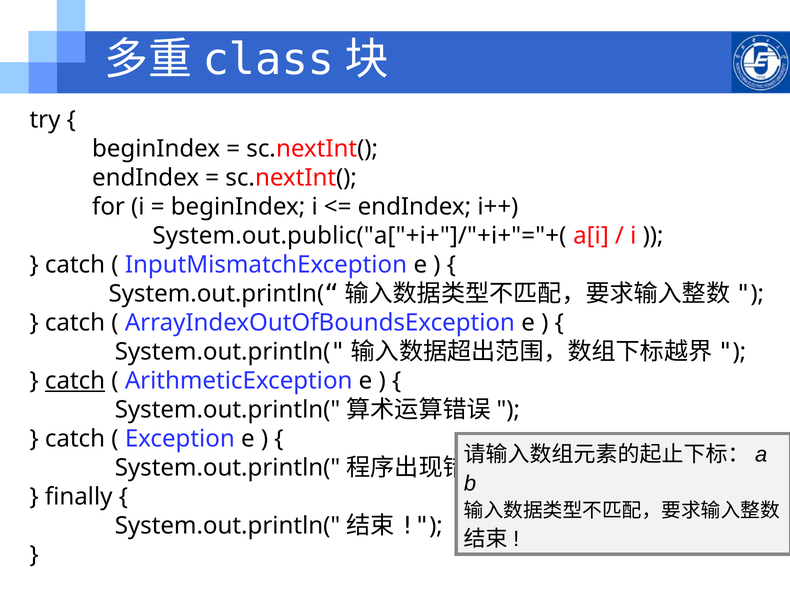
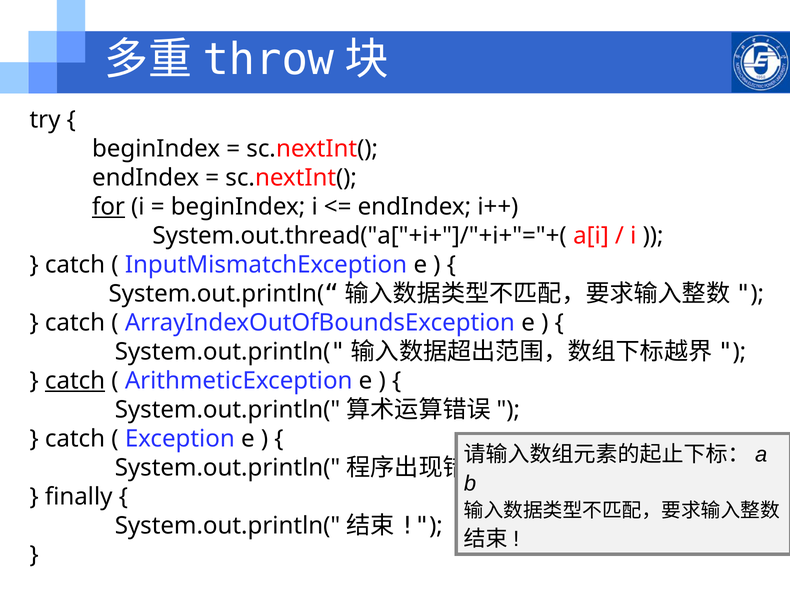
class: class -> throw (268, 60)
for underline: none -> present (109, 207)
System.out.public("a["+i+"]/"+i+"="+(: System.out.public("a["+i+"]/"+i+"="+( -> System.out.thread("a["+i+"]/"+i+"="+( (360, 236)
